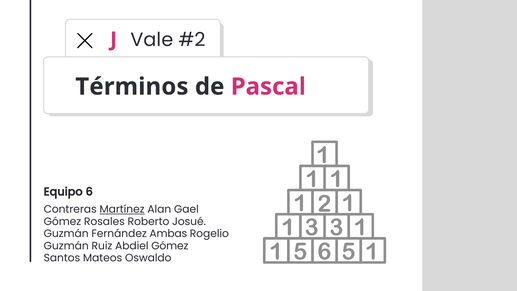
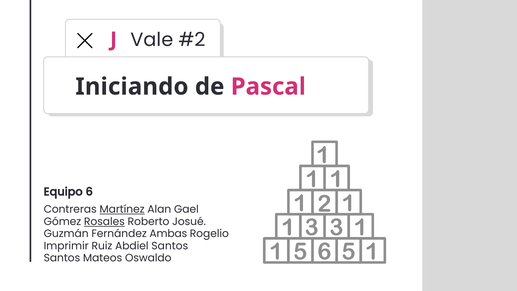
Términos: Términos -> Iniciando (132, 87)
Rosales underline: none -> present (104, 221)
Guzmán: Guzmán -> Imprimir (66, 246)
Abdiel Gómez: Gómez -> Santos (170, 246)
